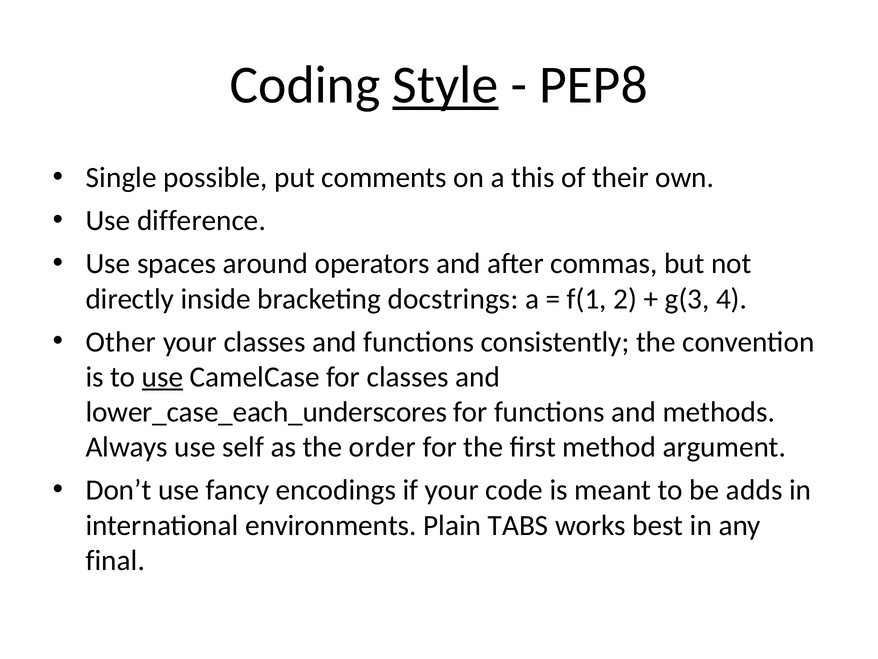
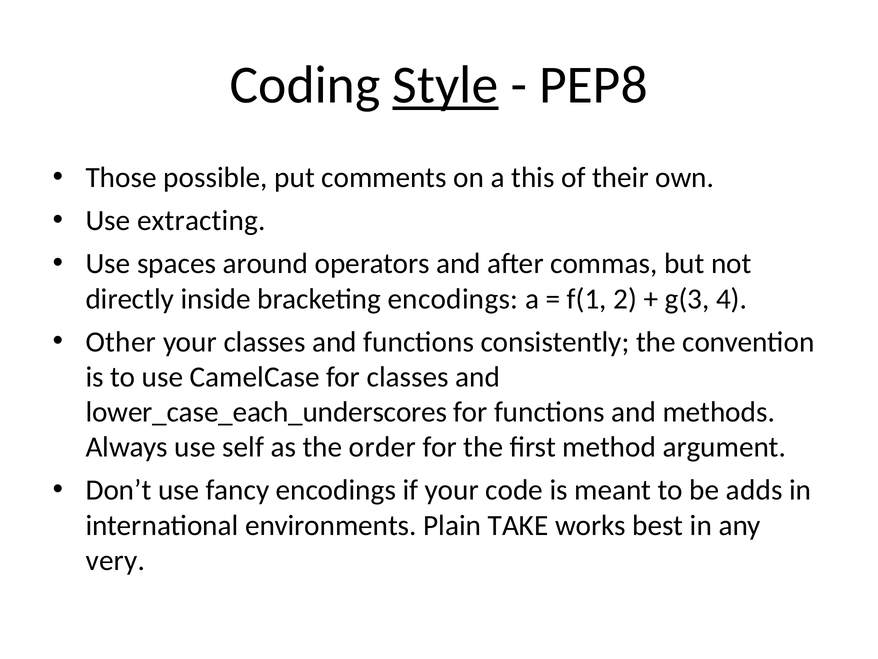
Single: Single -> Those (121, 178)
difference: difference -> extracting (201, 221)
bracketing docstrings: docstrings -> encodings (453, 299)
use underline: present -> none (163, 377)
TABS: TABS -> TAKE (518, 525)
final: final -> very (115, 560)
